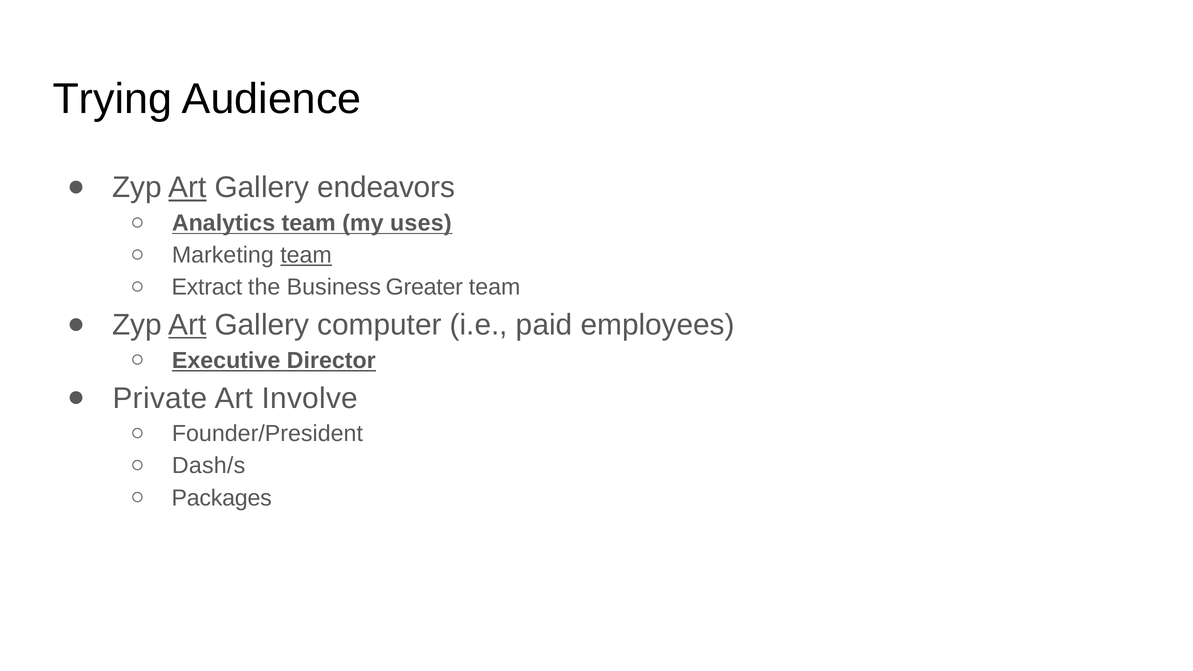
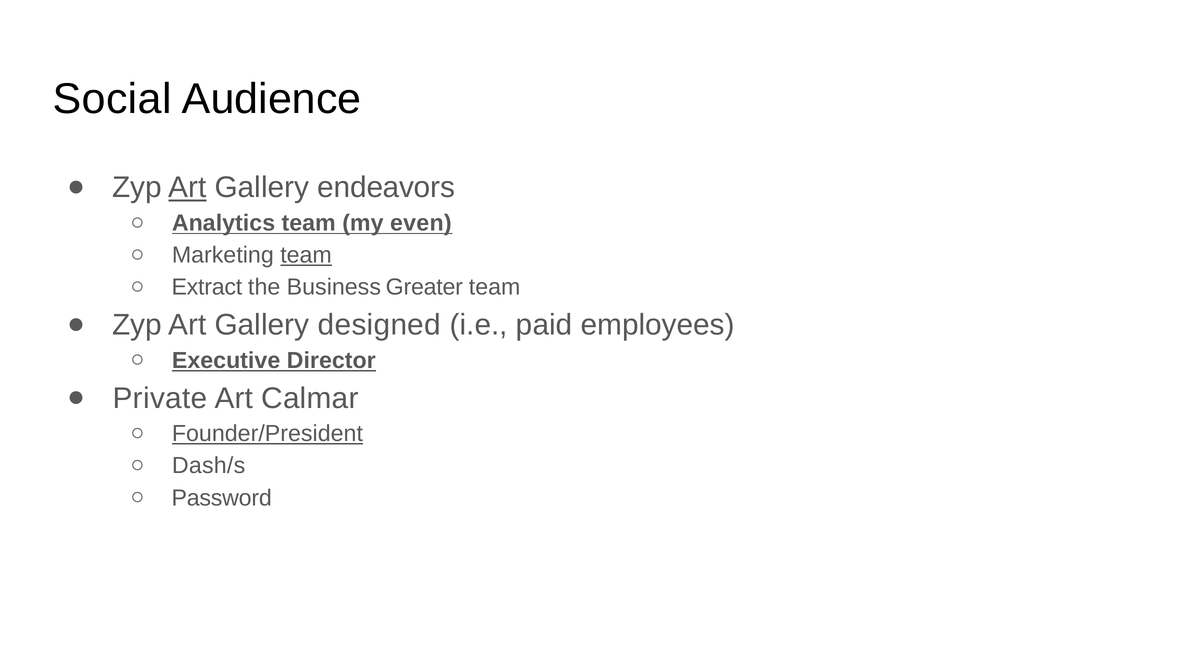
Trying: Trying -> Social (112, 99)
uses: uses -> even (421, 223)
Art underline: present -> none (187, 325)
computer: computer -> designed (379, 325)
Involve: Involve -> Calmar (310, 398)
Founder/President underline: none -> present (267, 434)
Packages: Packages -> Password (222, 498)
